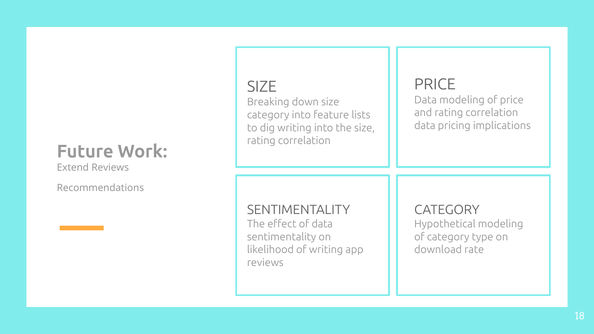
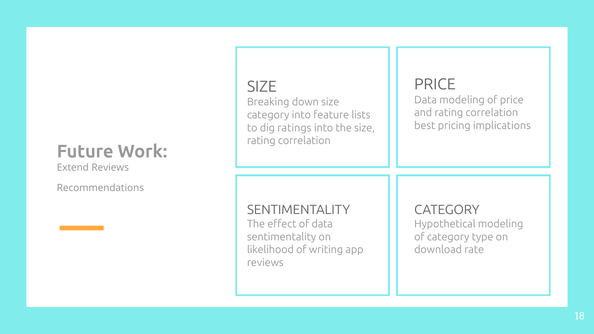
data: data -> best (425, 126)
dig writing: writing -> ratings (294, 128)
